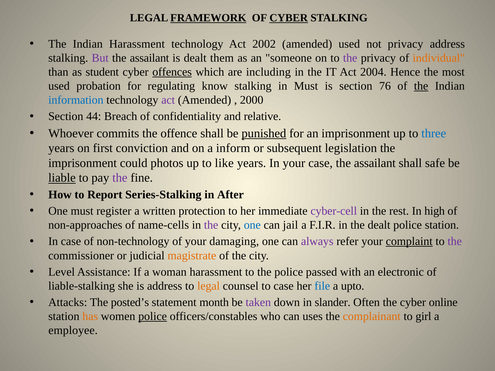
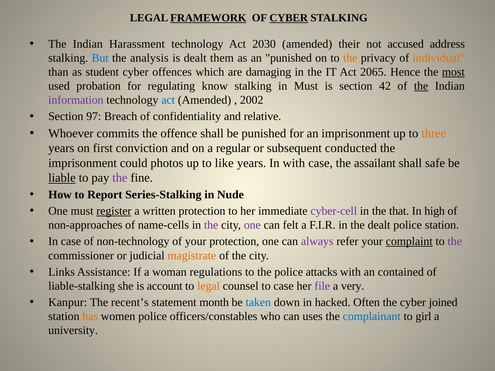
2002: 2002 -> 2030 (264, 44)
amended used: used -> their (349, 44)
not privacy: privacy -> accused (406, 44)
But colour: purple -> blue (100, 58)
assailant: assailant -> analysis (149, 58)
an someone: someone -> punished (289, 58)
the colour: purple -> orange (350, 58)
offences underline: present -> none (172, 72)
including: including -> damaging (268, 72)
2004: 2004 -> 2065 (373, 72)
most underline: none -> present (453, 72)
76: 76 -> 42 (385, 86)
information colour: blue -> purple (76, 100)
act colour: purple -> blue (168, 100)
2000: 2000 -> 2002 (252, 100)
44: 44 -> 97 (94, 117)
punished underline: present -> none (264, 133)
three colour: blue -> orange (434, 133)
inform: inform -> regular (233, 148)
legislation: legislation -> conducted (351, 148)
In your: your -> with (294, 163)
After: After -> Nude (230, 195)
register underline: none -> present (114, 211)
rest: rest -> that (399, 211)
one colour: blue -> purple (252, 225)
jail: jail -> felt (291, 225)
your damaging: damaging -> protection (234, 242)
Level: Level -> Links (62, 272)
woman harassment: harassment -> regulations (216, 272)
passed: passed -> attacks (322, 272)
electronic: electronic -> contained (401, 272)
is address: address -> account (165, 286)
file colour: blue -> purple (322, 286)
upto: upto -> very (353, 286)
Attacks: Attacks -> Kanpur (68, 302)
posted’s: posted’s -> recent’s (130, 302)
taken colour: purple -> blue (258, 302)
slander: slander -> hacked (333, 302)
online: online -> joined (443, 302)
police underline: present -> none (153, 317)
complainant colour: orange -> blue (372, 317)
employee: employee -> university (73, 331)
